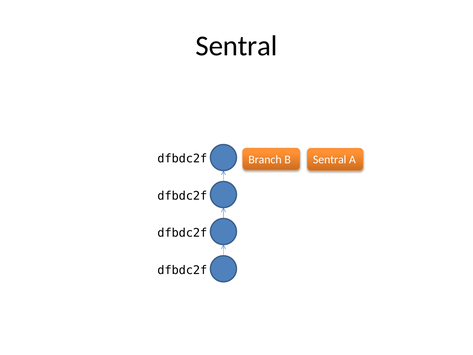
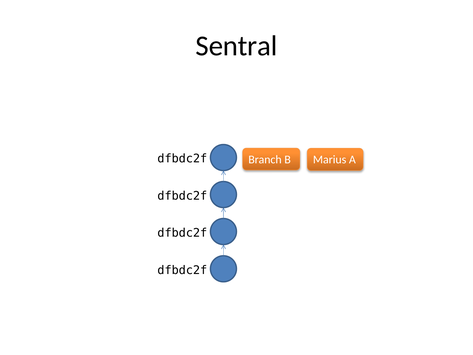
B Sentral: Sentral -> Marius (330, 159)
